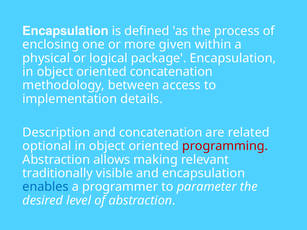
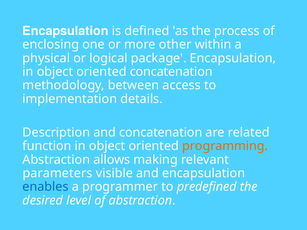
given: given -> other (175, 45)
optional: optional -> function (47, 146)
programming colour: red -> orange (225, 146)
traditionally: traditionally -> parameters (58, 173)
parameter: parameter -> predefined (207, 187)
